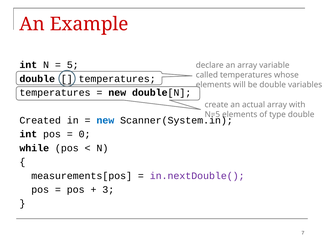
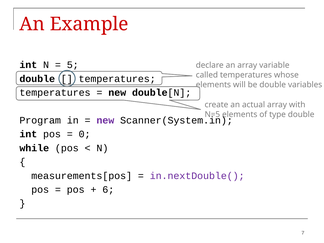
Created: Created -> Program (40, 120)
new colour: blue -> purple (105, 120)
3: 3 -> 6 (108, 190)
